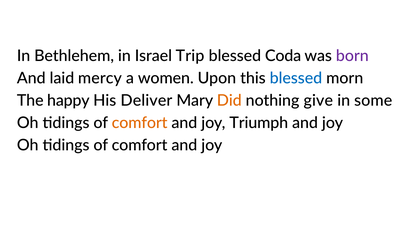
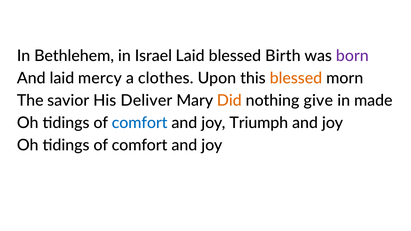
Israel Trip: Trip -> Laid (190, 56)
Coda: Coda -> Birth (283, 56)
women: women -> clothes (166, 78)
blessed colour: blue -> orange (296, 78)
happy: happy -> savior (68, 101)
some: some -> made (373, 101)
comfort colour: orange -> blue (140, 123)
